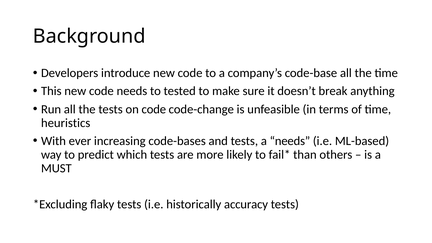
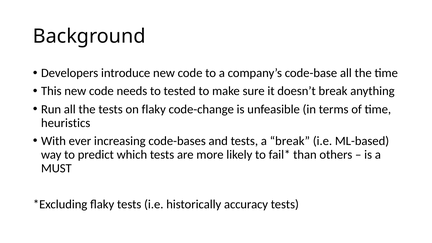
on code: code -> flaky (154, 109)
a needs: needs -> break (290, 141)
